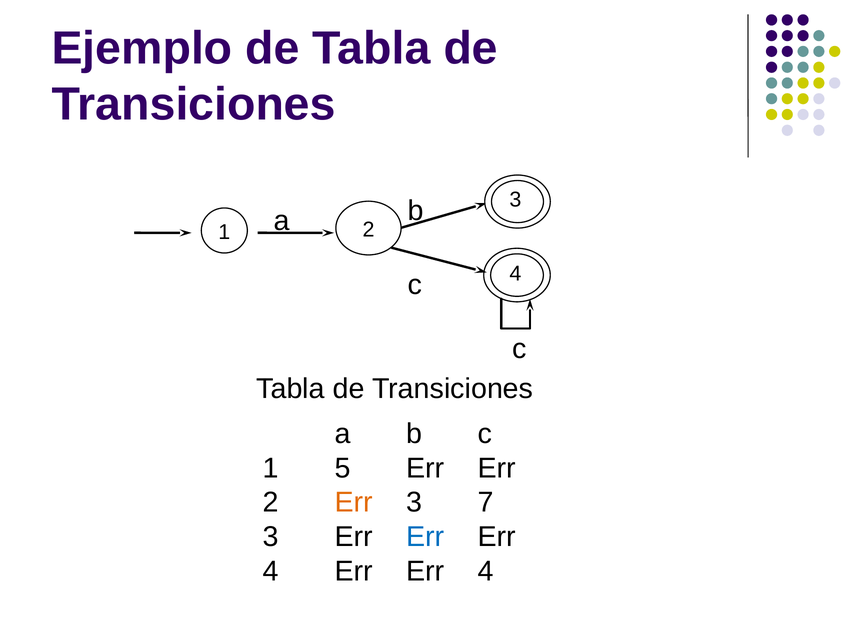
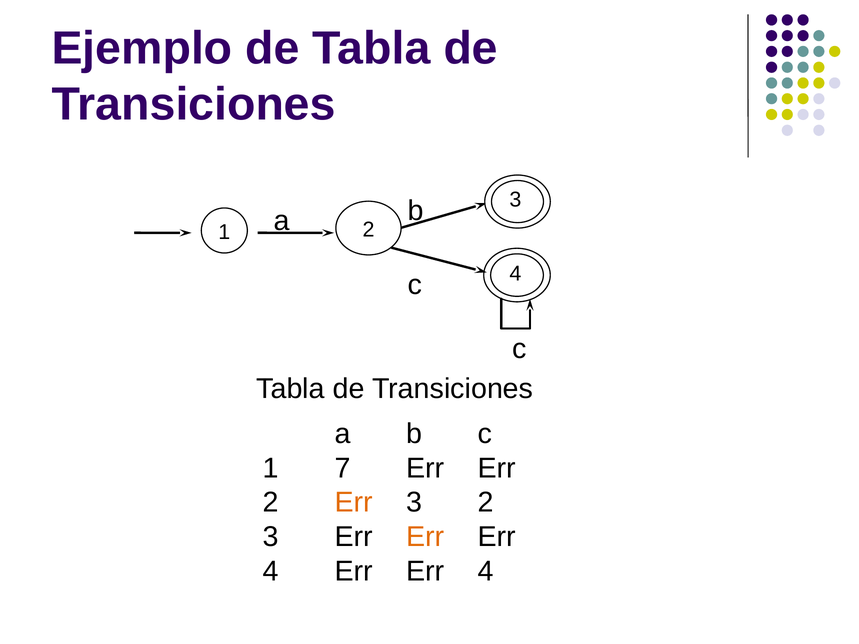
5: 5 -> 7 (342, 468)
3 7: 7 -> 2 (486, 503)
Err colour: blue -> orange (425, 537)
